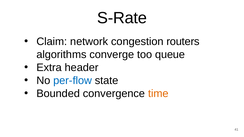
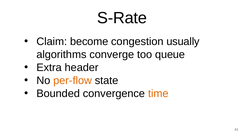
network: network -> become (89, 42)
routers: routers -> usually (183, 42)
per-flow colour: blue -> orange (73, 81)
